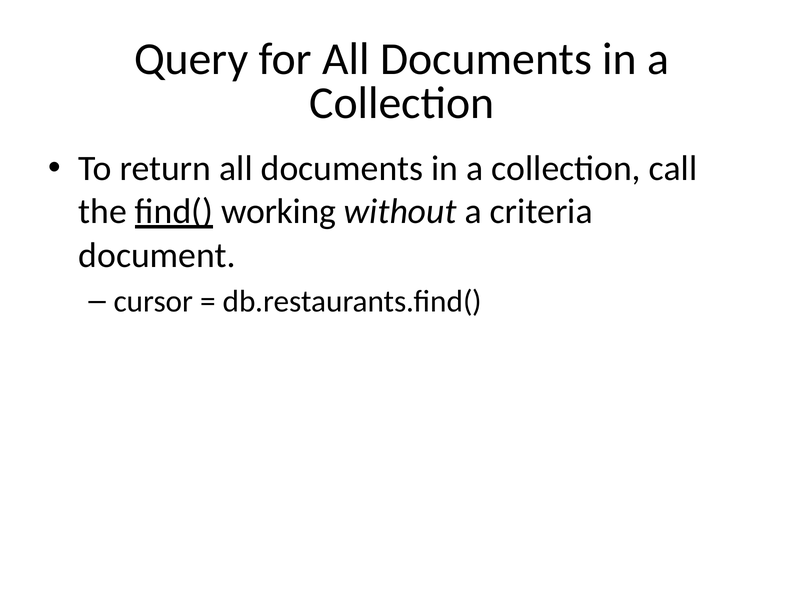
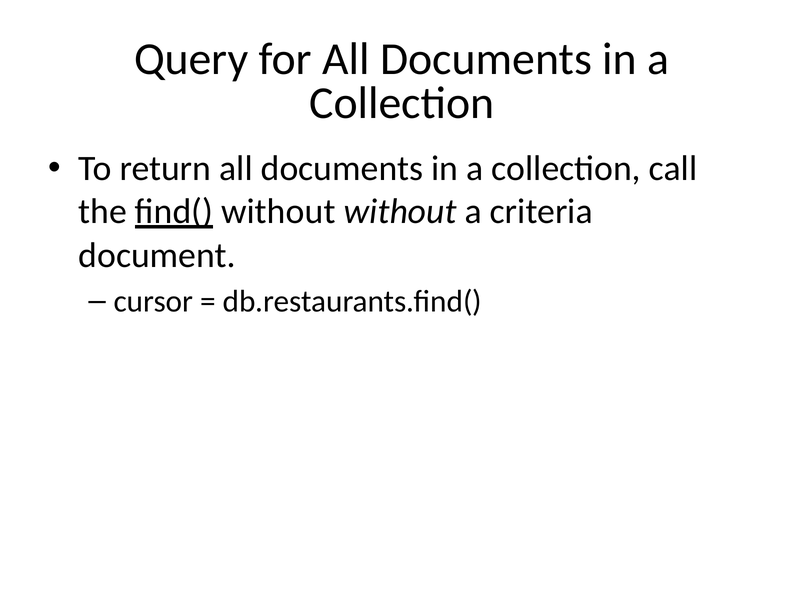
working: working -> without (278, 212)
